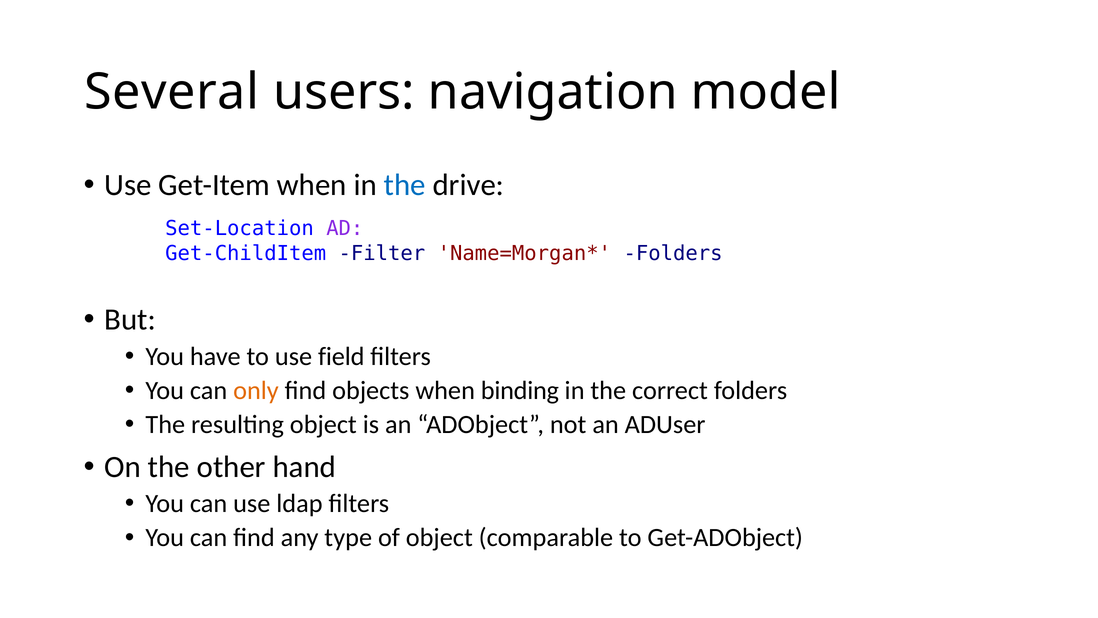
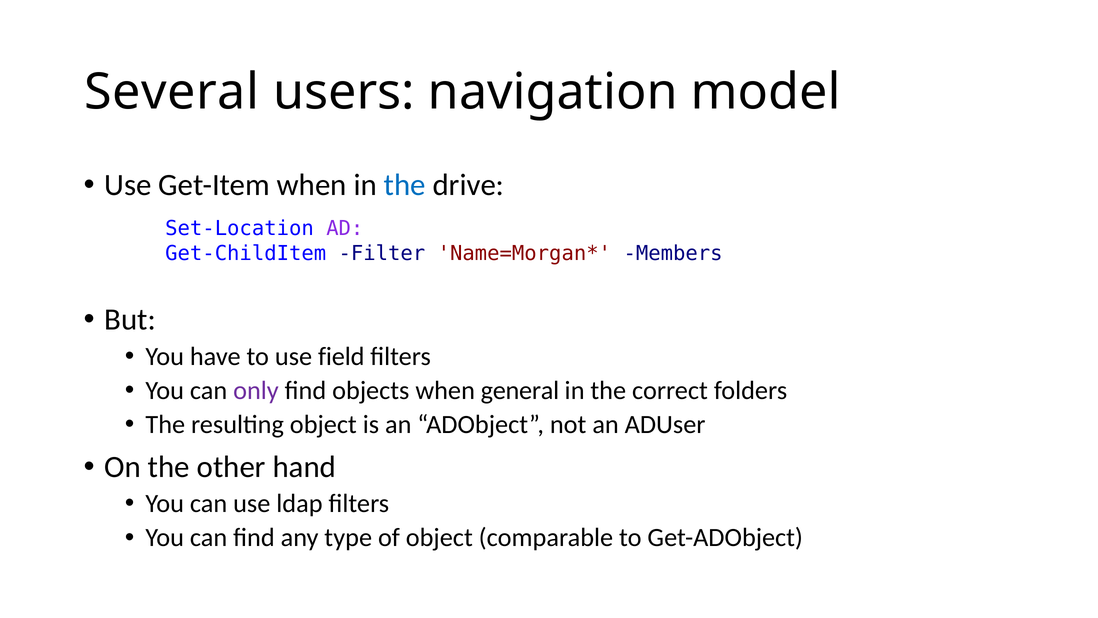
Folders: Folders -> Members (673, 253)
only colour: orange -> purple (256, 390)
binding: binding -> general (520, 390)
